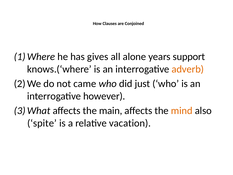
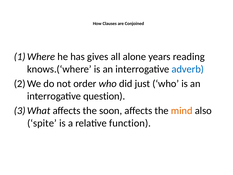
support: support -> reading (189, 57)
adverb colour: orange -> blue (188, 69)
came: came -> order (85, 84)
however: however -> question (104, 96)
main: main -> soon (111, 111)
vacation: vacation -> function (130, 123)
